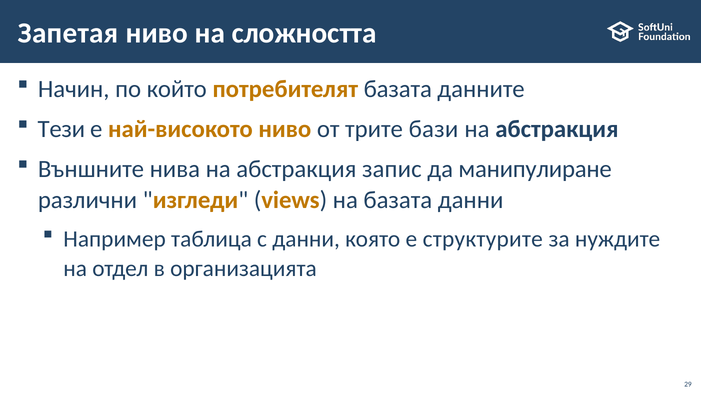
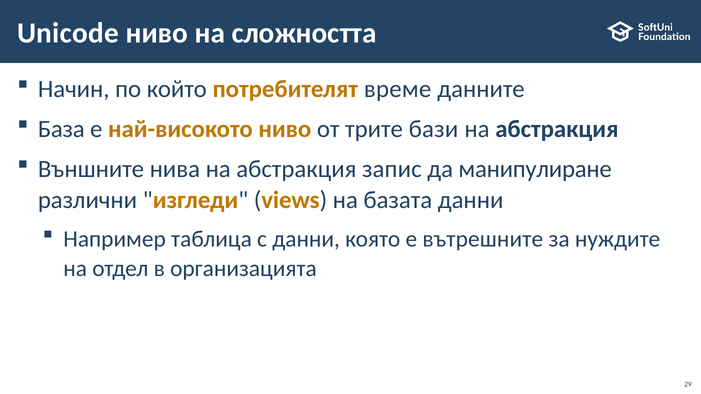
Запетая: Запетая -> Unicode (68, 33)
потребителят базата: базата -> време (398, 89)
Тези: Тези -> База (61, 129)
структурите: структурите -> вътрешните (483, 239)
